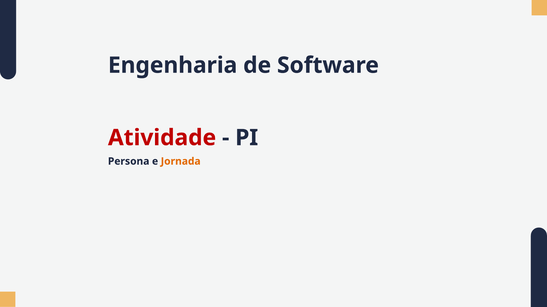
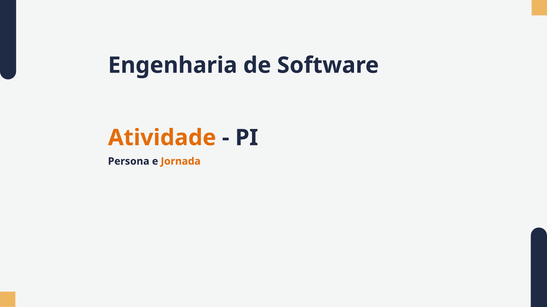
Atividade colour: red -> orange (162, 138)
